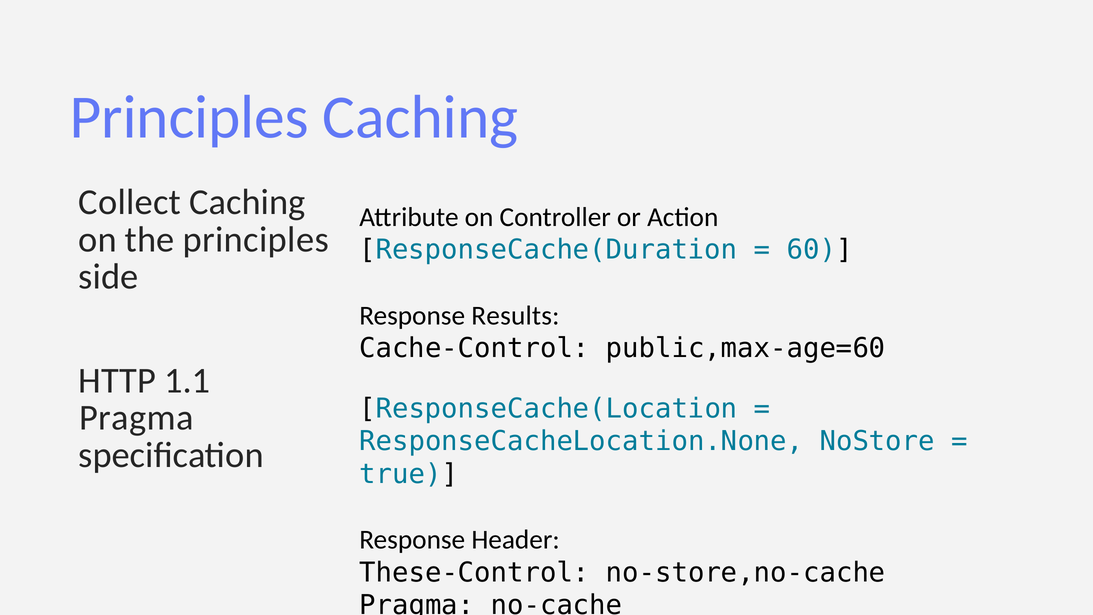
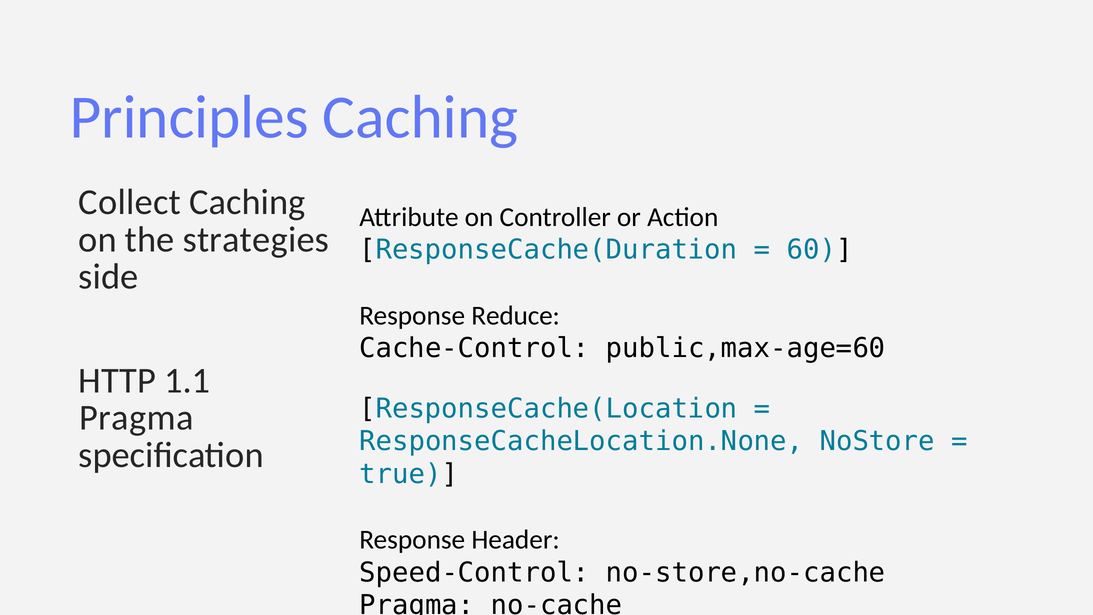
the principles: principles -> strategies (256, 239)
Results: Results -> Reduce (516, 315)
These-Control: These-Control -> Speed-Control (474, 572)
